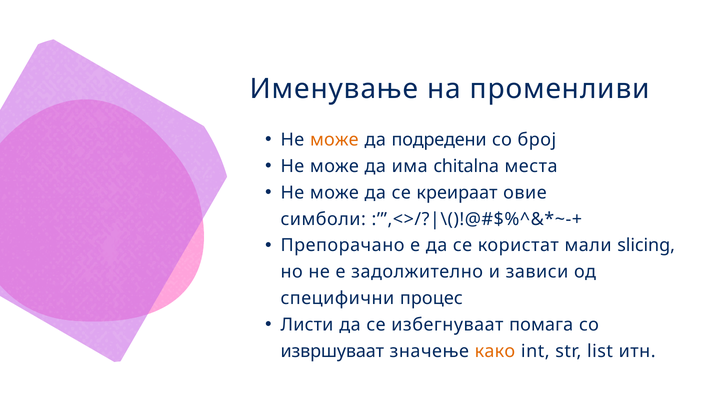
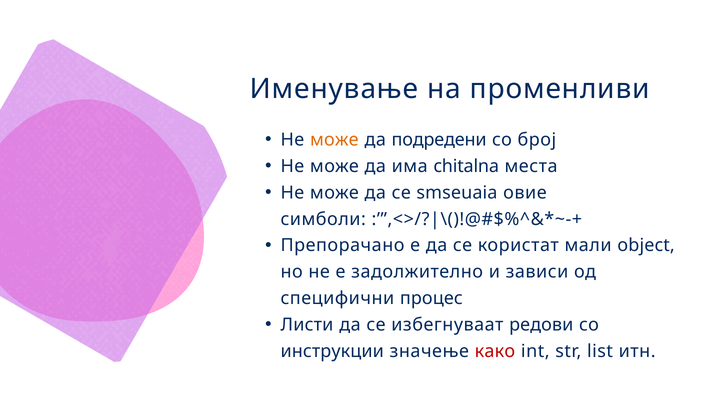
креираат: креираат -> smseuaia (457, 193)
slicing: slicing -> object (646, 246)
помага: помага -> редови (541, 325)
извршуваат: извршуваат -> инструкции (332, 351)
како colour: orange -> red (495, 351)
